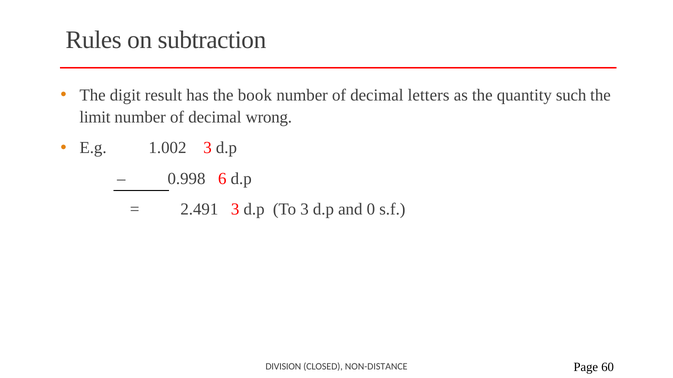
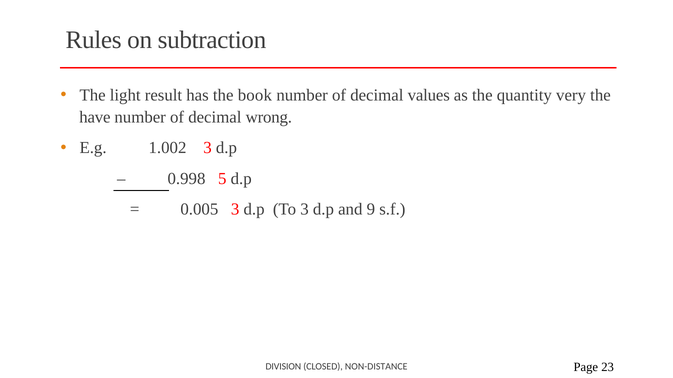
digit: digit -> light (125, 95)
letters: letters -> values (429, 95)
such: such -> very (571, 95)
limit: limit -> have (95, 117)
6: 6 -> 5 (222, 179)
2.491: 2.491 -> 0.005 (199, 209)
0: 0 -> 9 (371, 209)
60: 60 -> 23 (608, 368)
